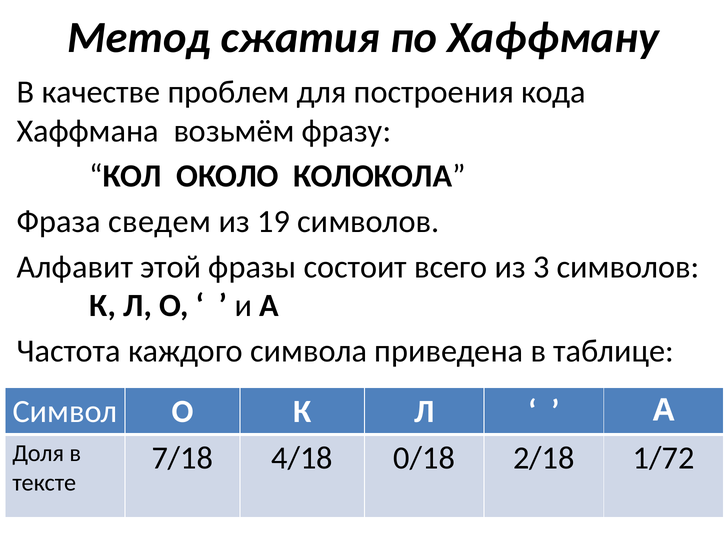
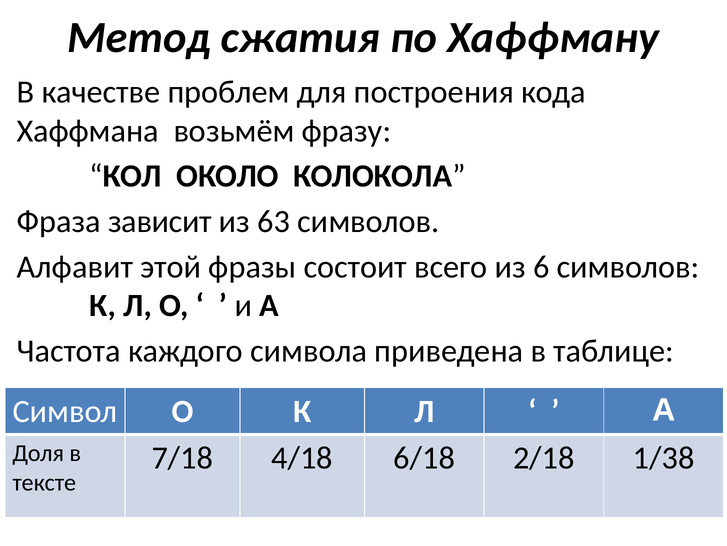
сведем: сведем -> зависит (160, 221)
19: 19 -> 63 (274, 221)
3: 3 -> 6 (541, 266)
0/18: 0/18 -> 6/18 (424, 458)
1/72: 1/72 -> 1/38 (664, 458)
